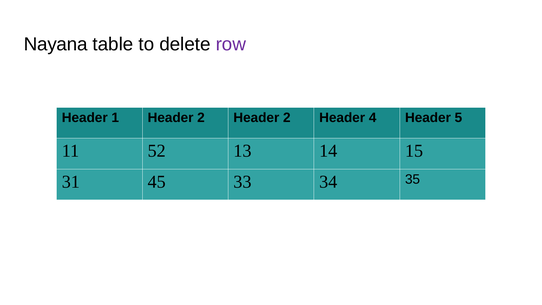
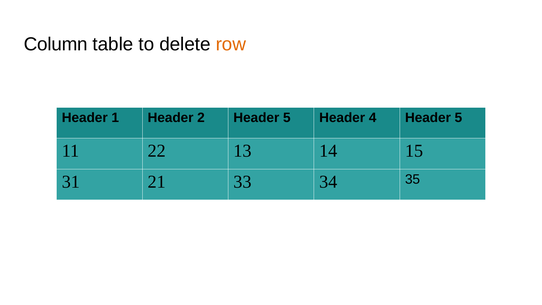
Nayana: Nayana -> Column (56, 44)
row colour: purple -> orange (231, 44)
2 Header 2: 2 -> 5 (287, 118)
52: 52 -> 22 (157, 151)
45: 45 -> 21 (157, 182)
